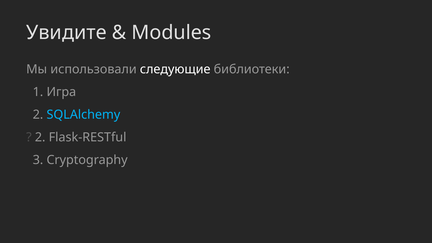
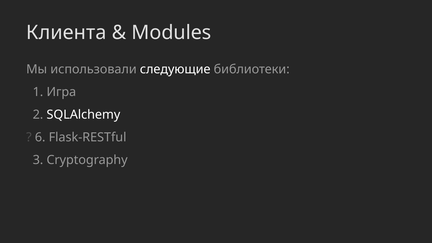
Увидите: Увидите -> Клиента (66, 33)
SQLAlchemy colour: light blue -> white (83, 115)
2: 2 -> 6 (40, 137)
